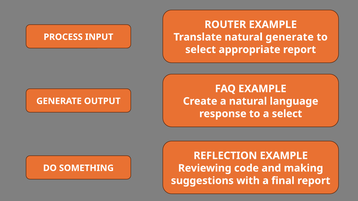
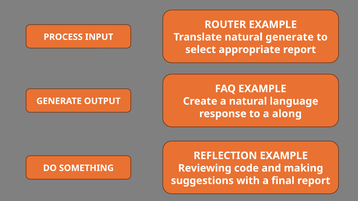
a select: select -> along (287, 114)
